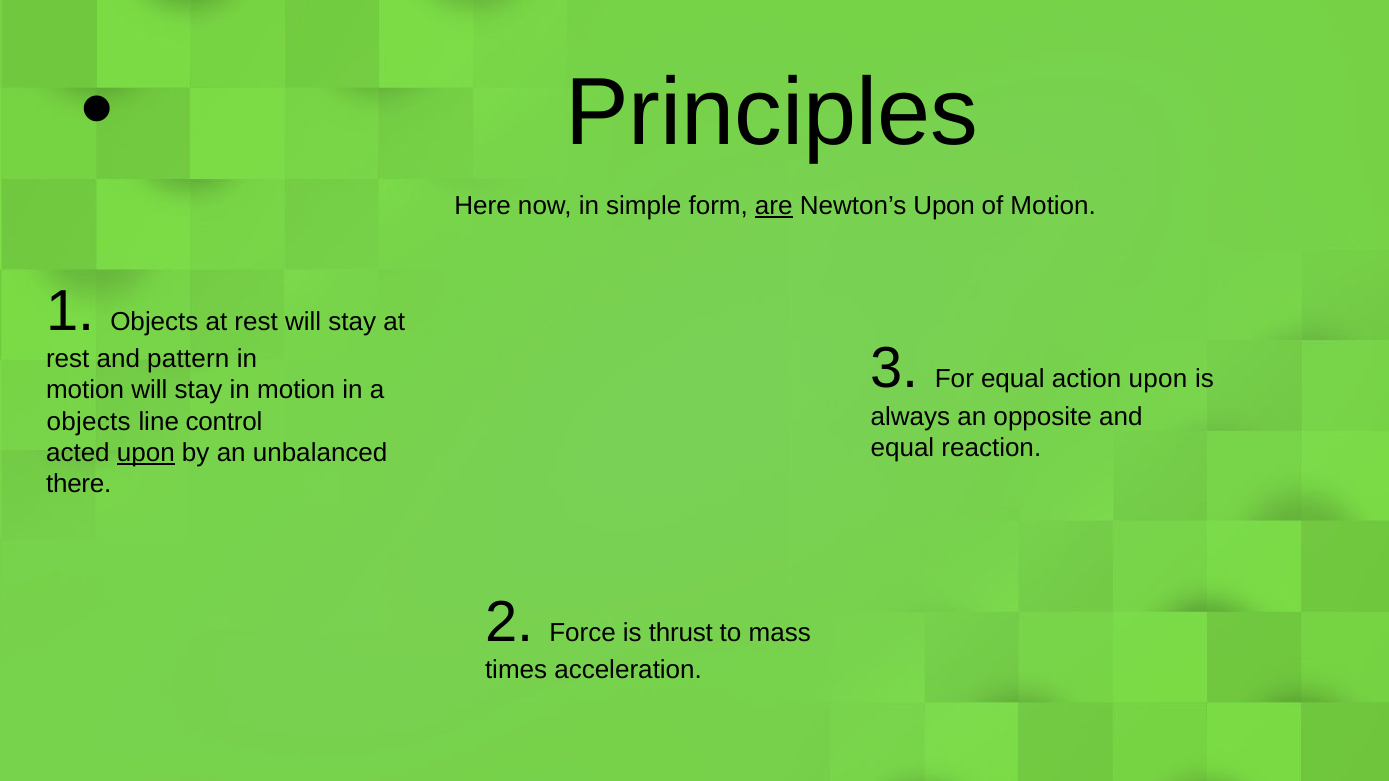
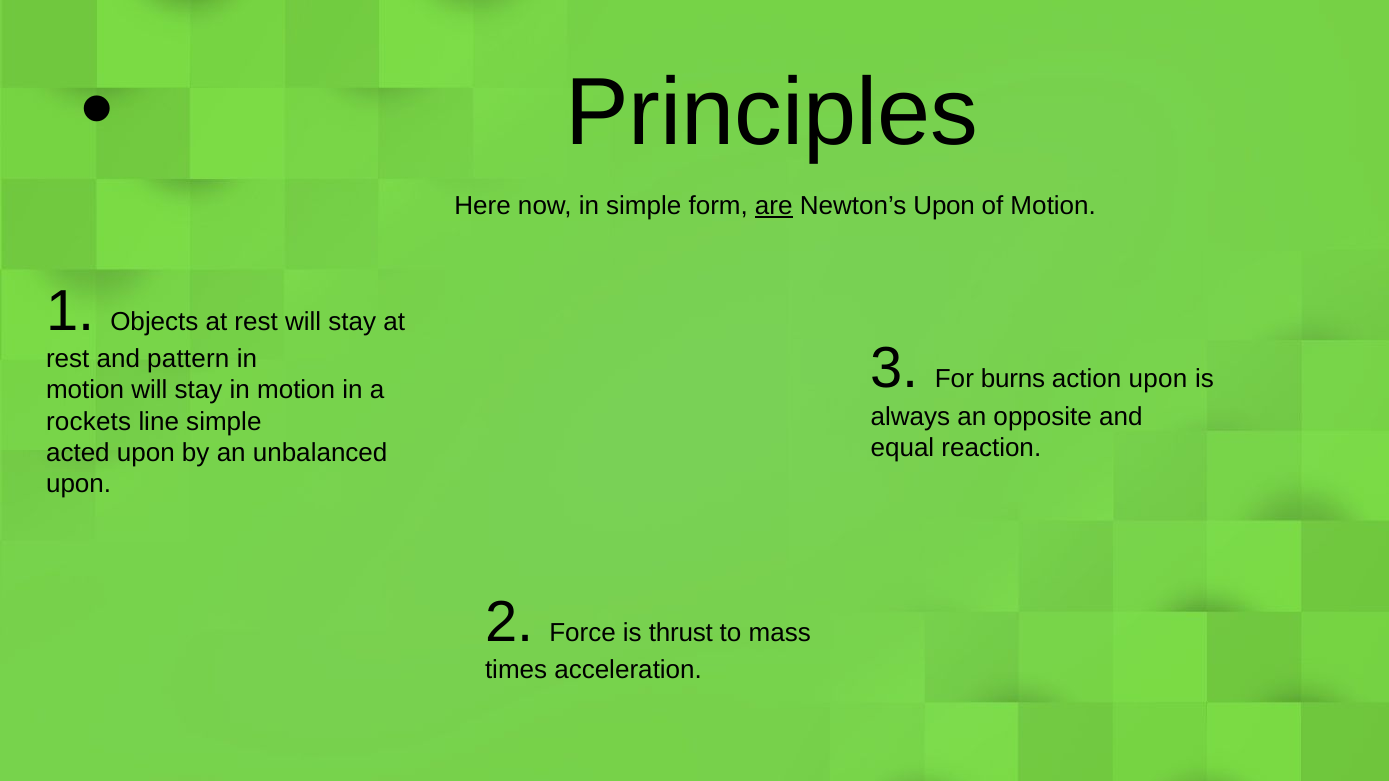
For equal: equal -> burns (1013, 379)
objects: objects -> rockets (89, 422)
line control: control -> simple (224, 422)
upon underline: present -> none (146, 453)
there: there -> upon (79, 484)
